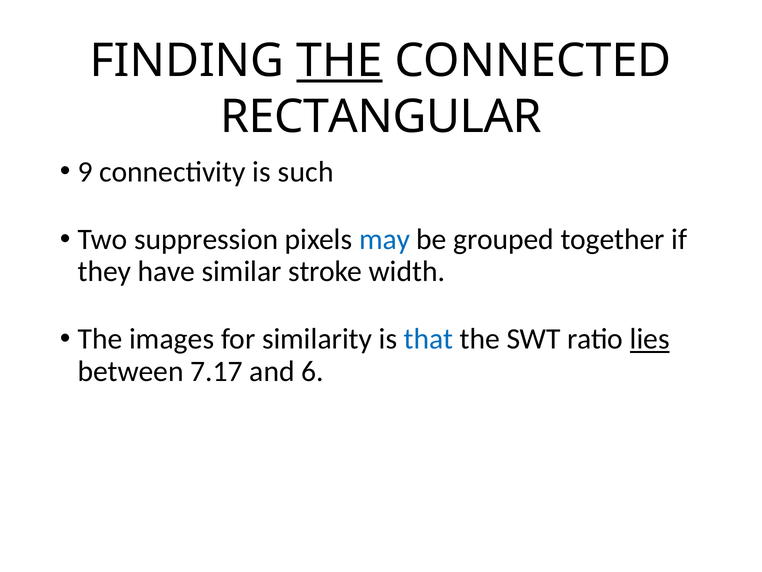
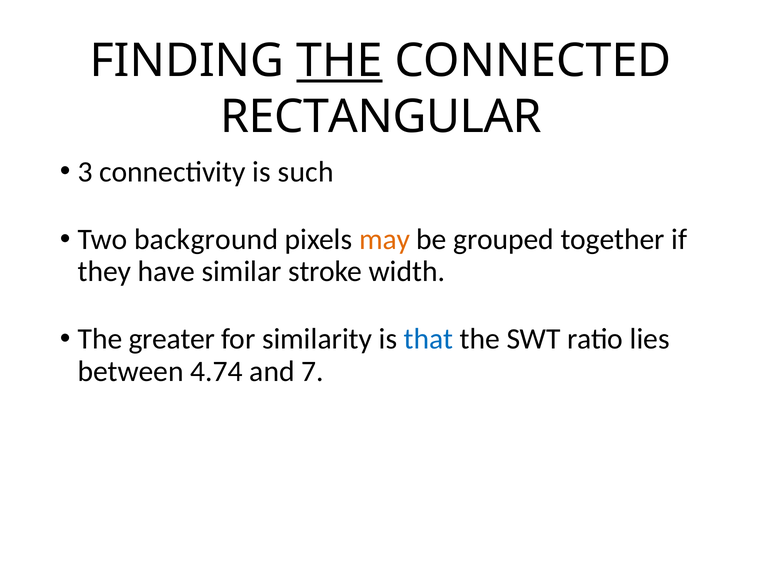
9: 9 -> 3 (85, 172)
suppression: suppression -> background (206, 239)
may colour: blue -> orange (384, 239)
images: images -> greater (172, 339)
lies underline: present -> none (650, 339)
7.17: 7.17 -> 4.74 (217, 371)
6: 6 -> 7 (313, 371)
